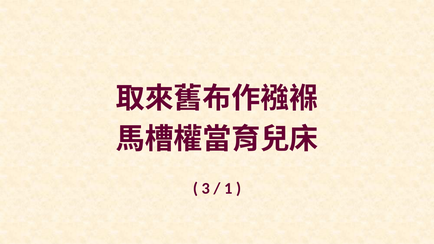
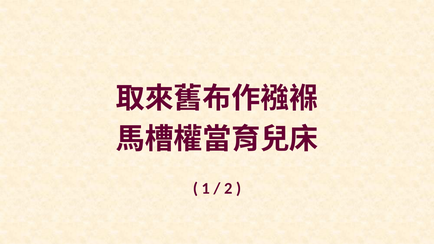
3: 3 -> 1 (206, 189)
1: 1 -> 2 (228, 189)
